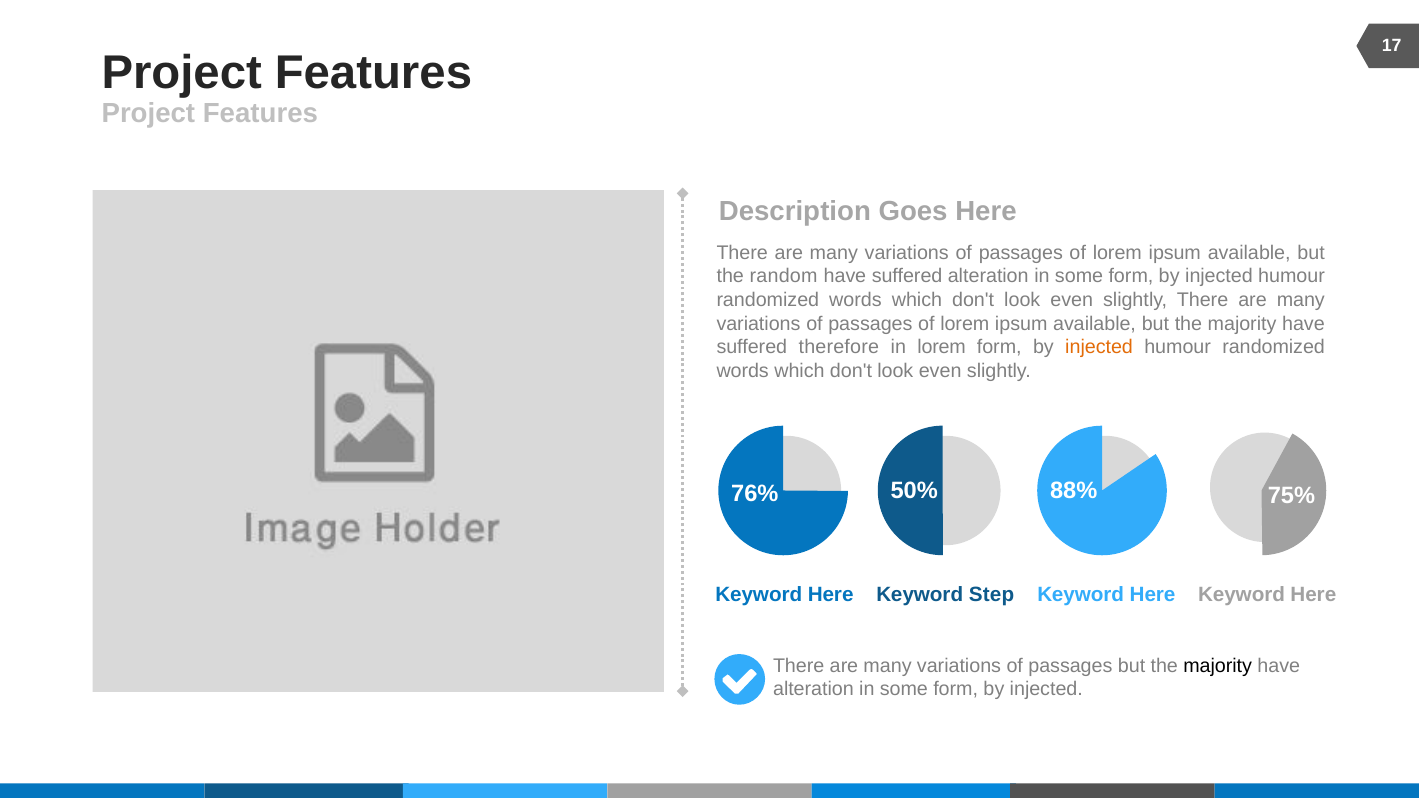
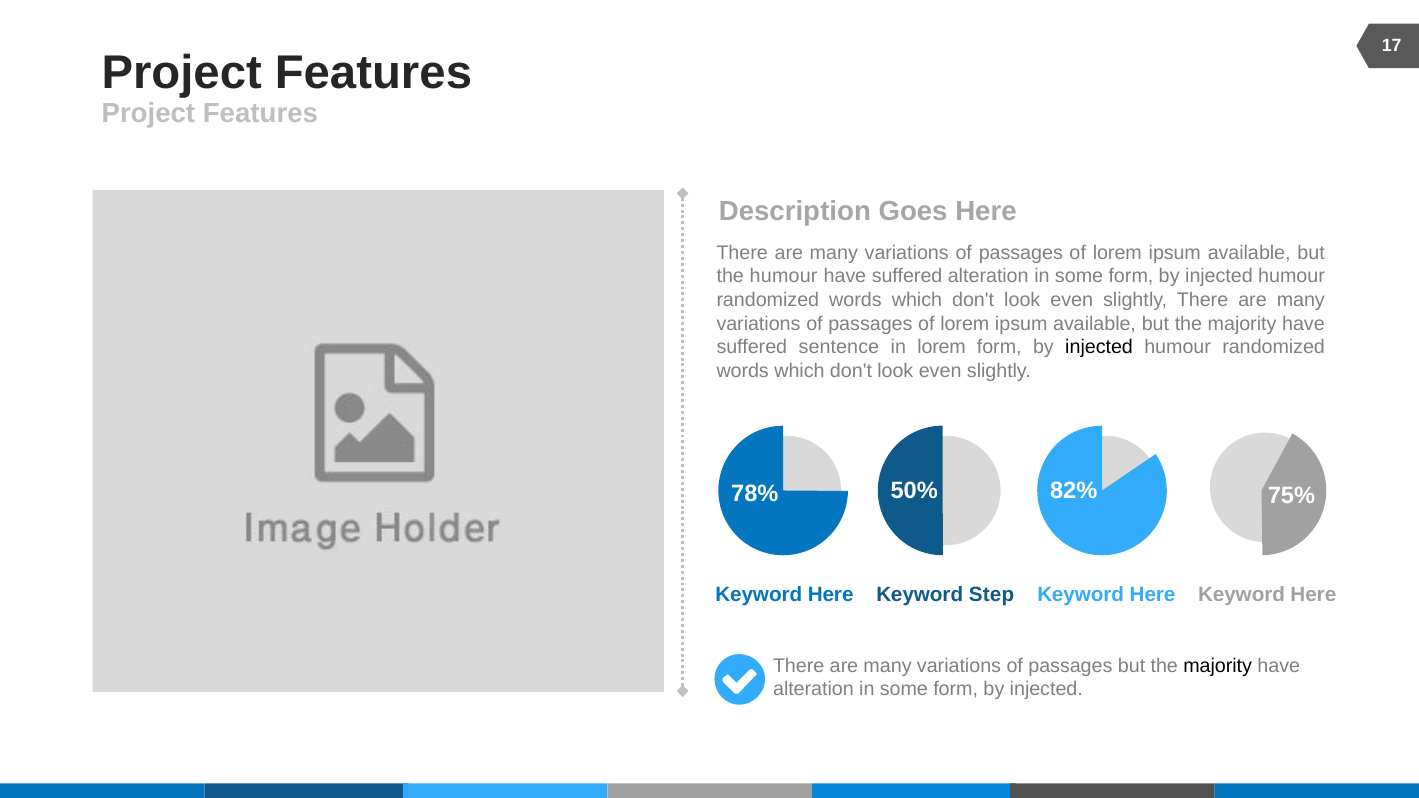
the random: random -> humour (784, 276)
therefore: therefore -> sentence (839, 347)
injected colour: orange -> black (1099, 347)
76%: 76% -> 78% (755, 494)
88%: 88% -> 82% (1074, 491)
